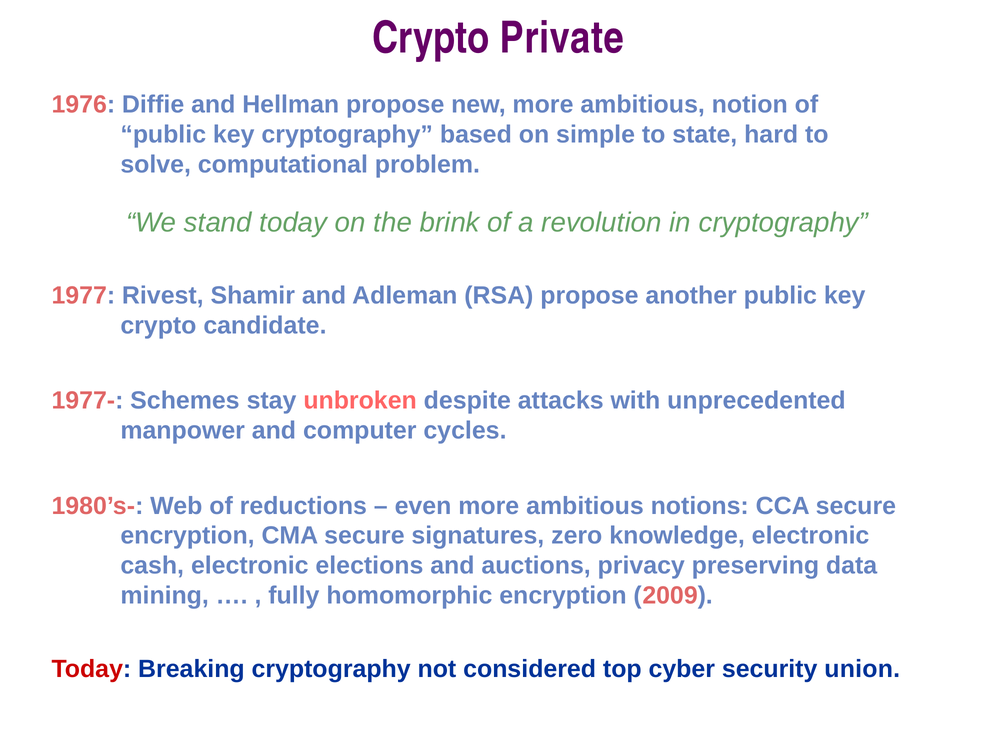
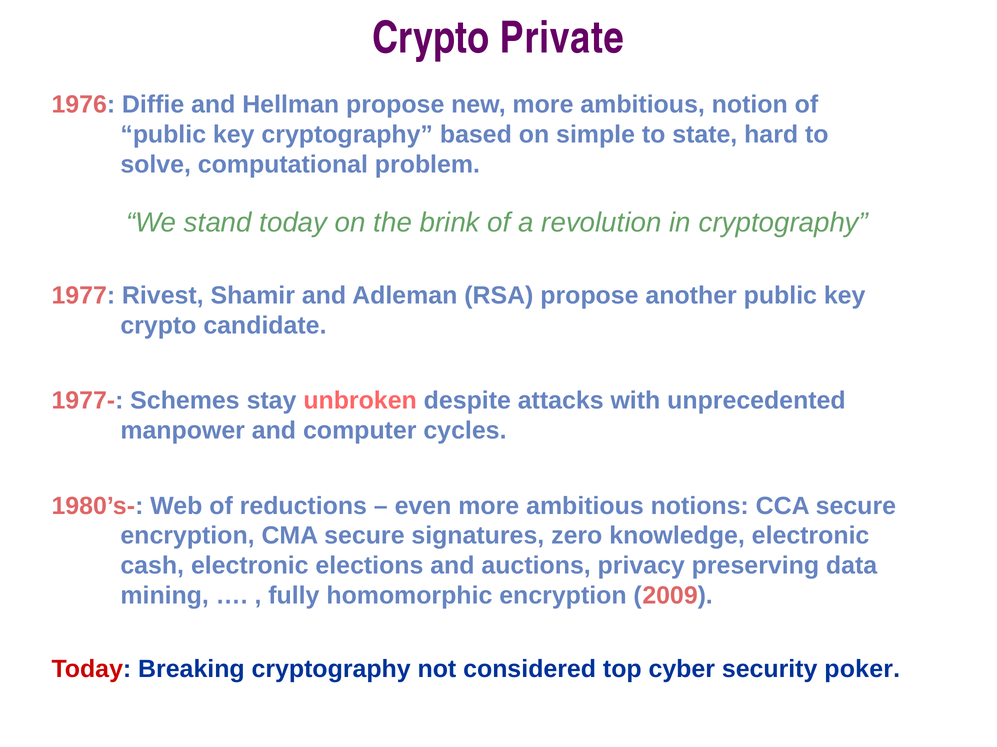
union: union -> poker (862, 670)
